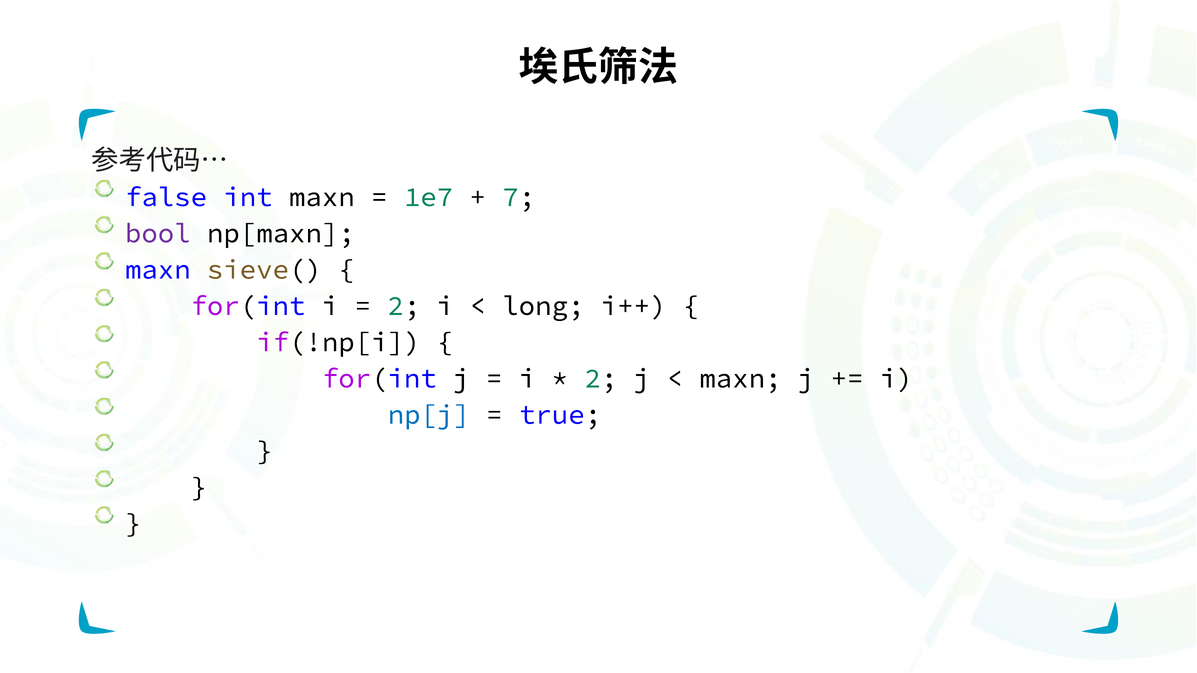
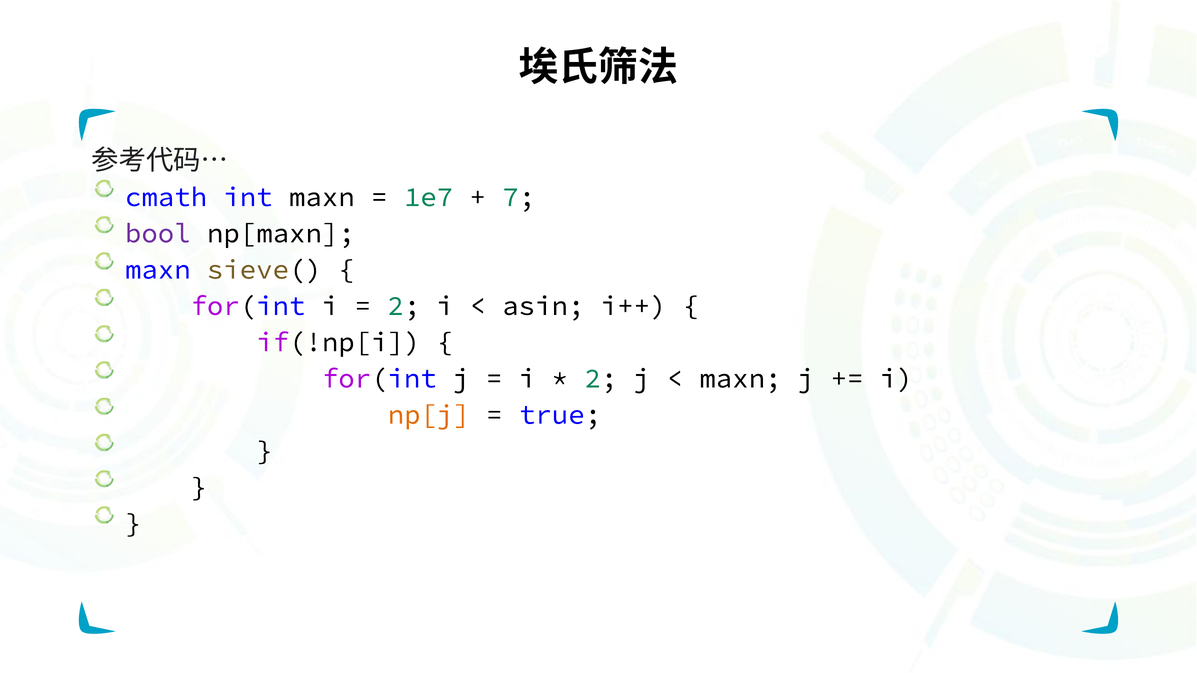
false: false -> cmath (166, 197)
long: long -> asin (543, 306)
np[j colour: blue -> orange (429, 415)
